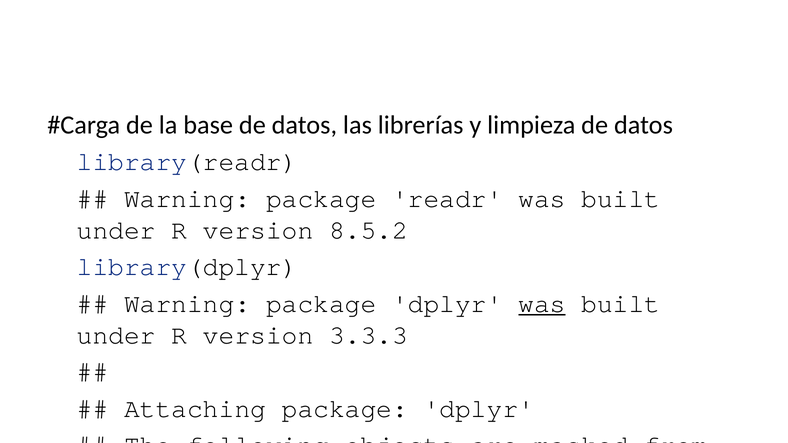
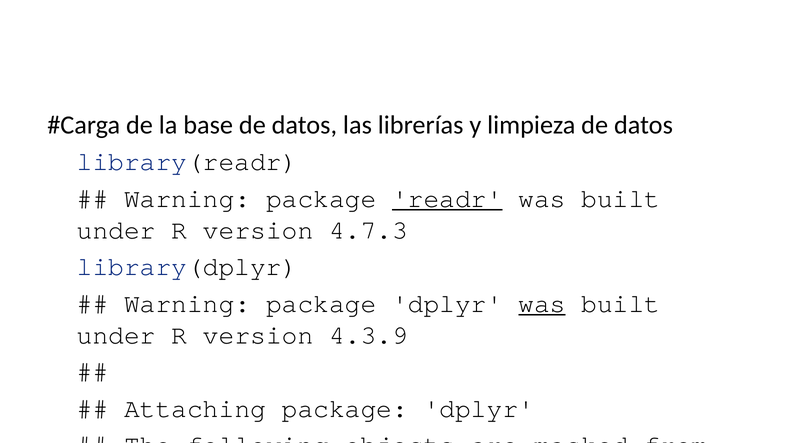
readr underline: none -> present (447, 199)
8.5.2: 8.5.2 -> 4.7.3 (369, 230)
3.3.3: 3.3.3 -> 4.3.9 (369, 335)
